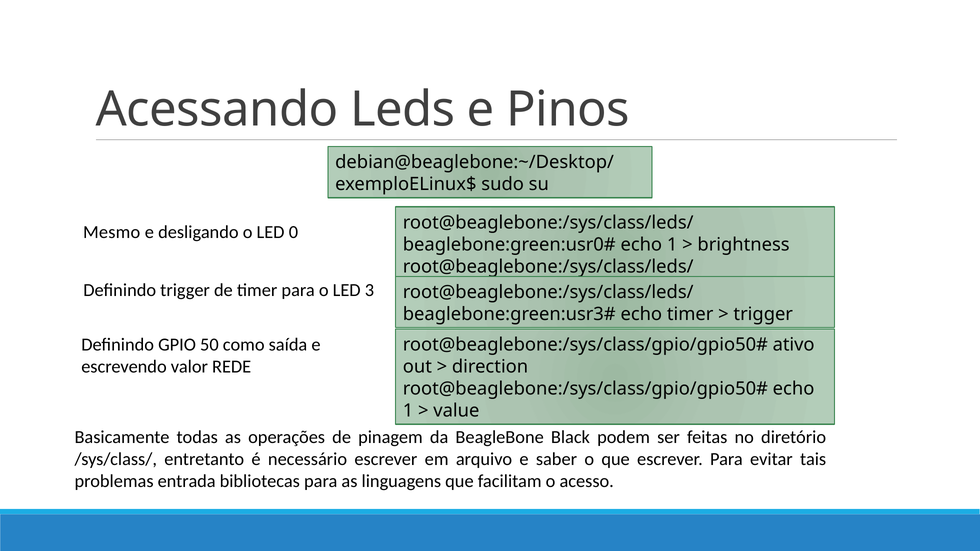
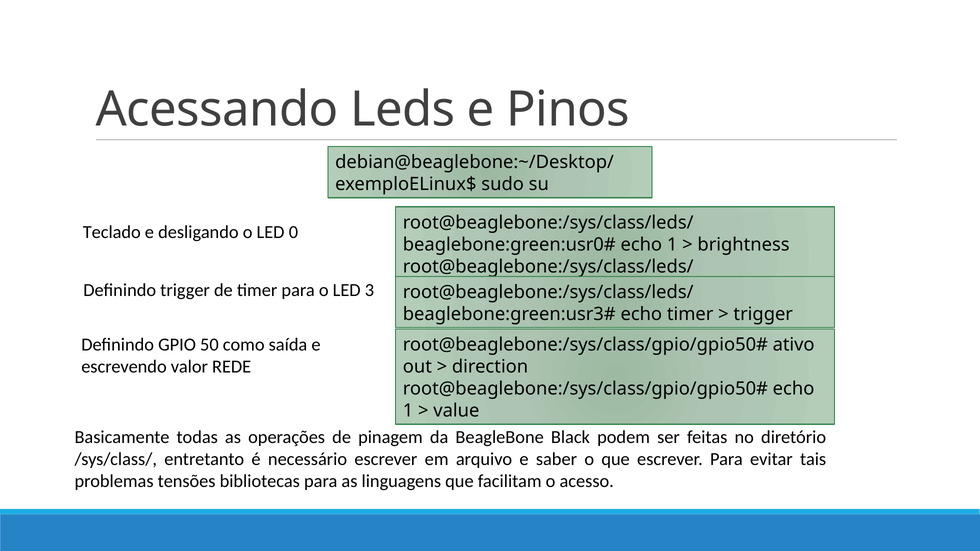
Mesmo: Mesmo -> Teclado (112, 232)
entrada: entrada -> tensões (187, 482)
